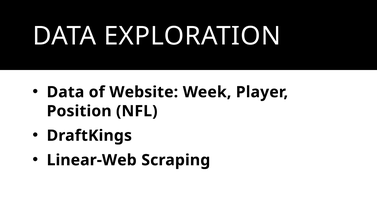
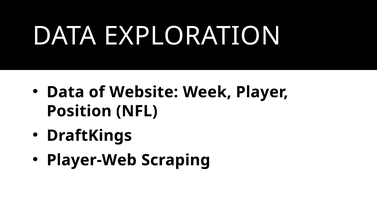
Linear-Web: Linear-Web -> Player-Web (92, 160)
